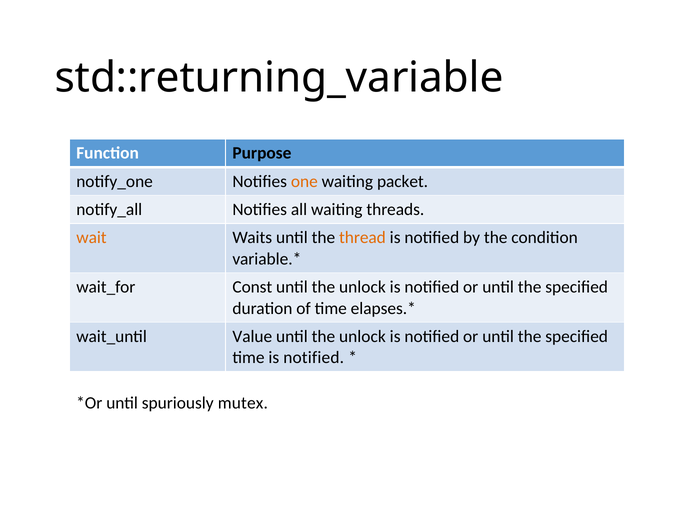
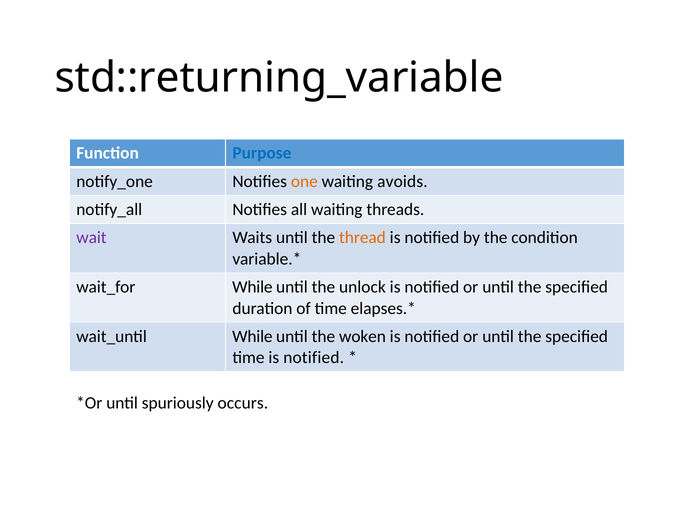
Purpose colour: black -> blue (262, 153)
packet: packet -> avoids (402, 181)
wait colour: orange -> purple (91, 238)
Const: Const -> While (252, 287)
Value: Value -> While (252, 336)
unlock: unlock -> woken (362, 336)
mutex: mutex -> occurs (243, 403)
